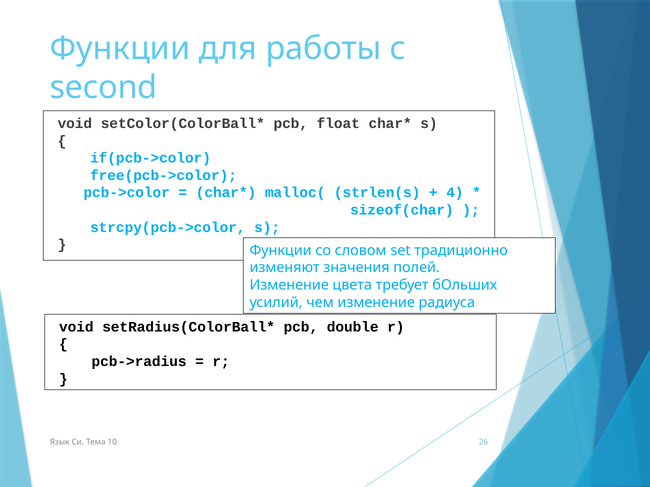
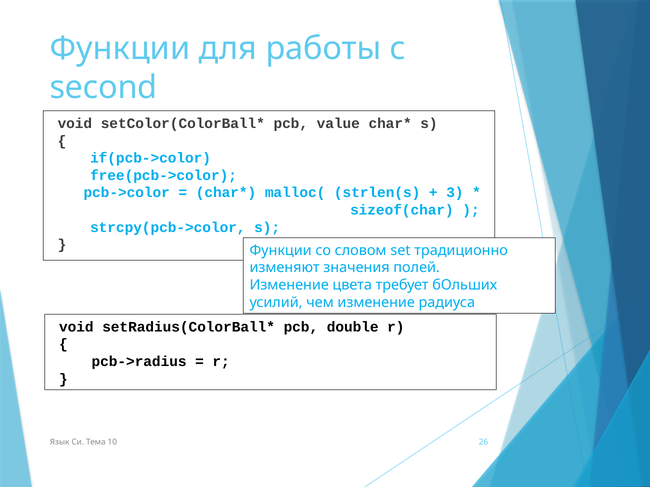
float: float -> value (338, 124)
4: 4 -> 3 (455, 193)
